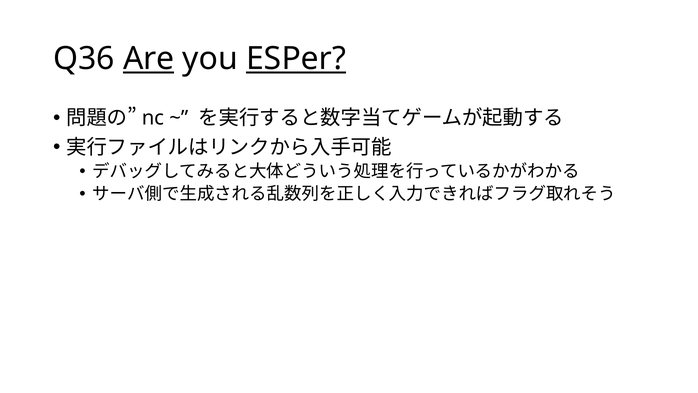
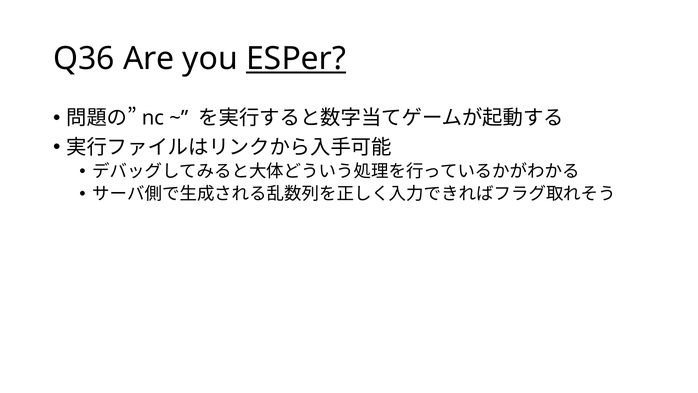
Are underline: present -> none (149, 59)
